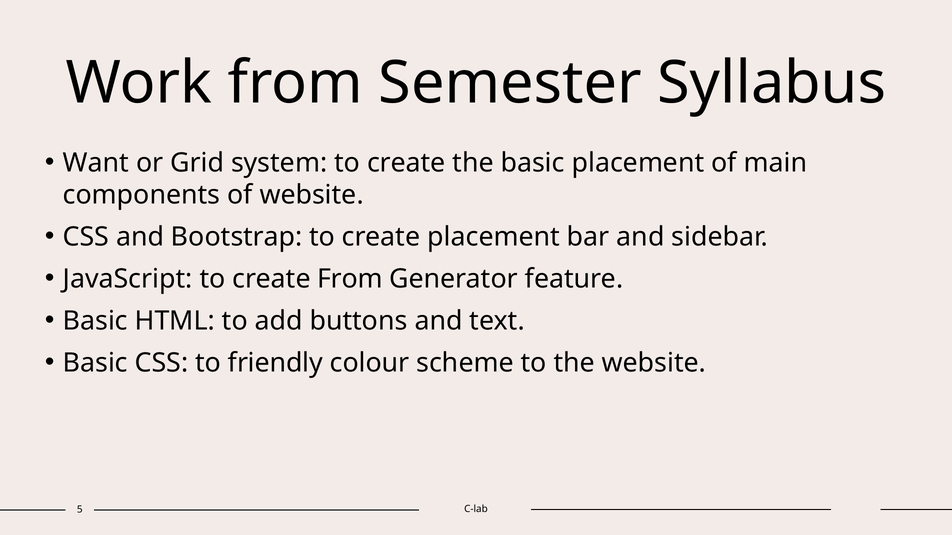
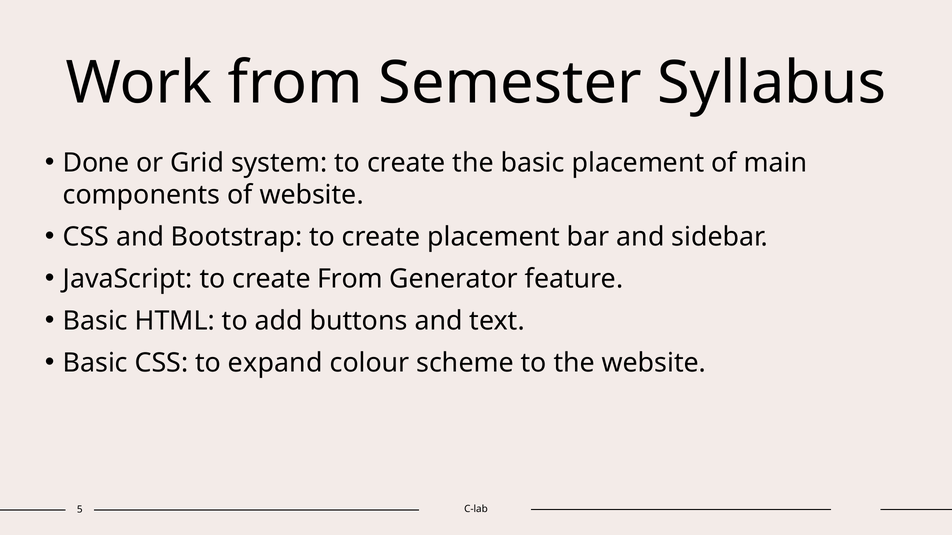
Want: Want -> Done (96, 163)
friendly: friendly -> expand (275, 363)
